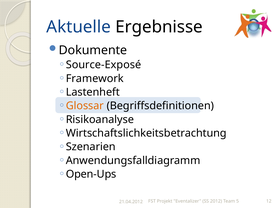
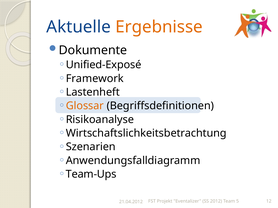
Ergebnisse colour: black -> orange (159, 27)
Source-Exposé: Source-Exposé -> Unified-Exposé (104, 65)
Open-Ups: Open-Ups -> Team-Ups (91, 175)
